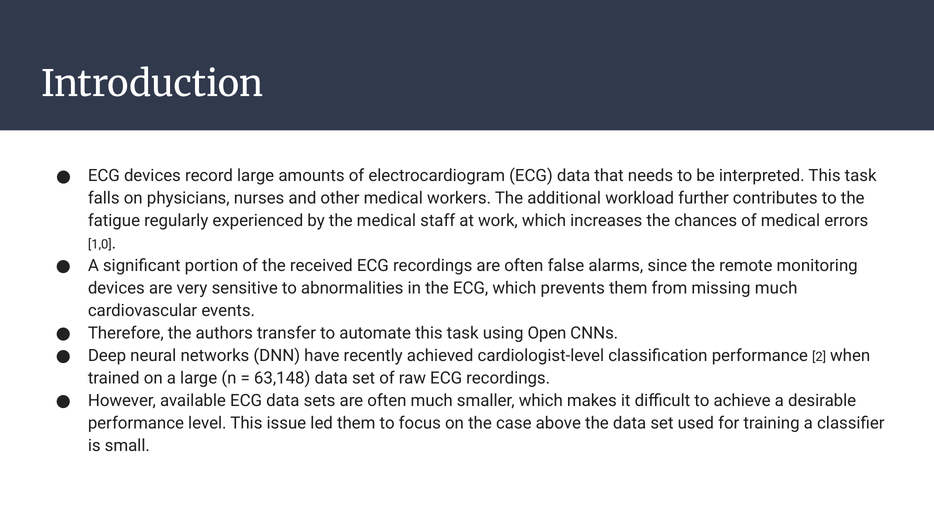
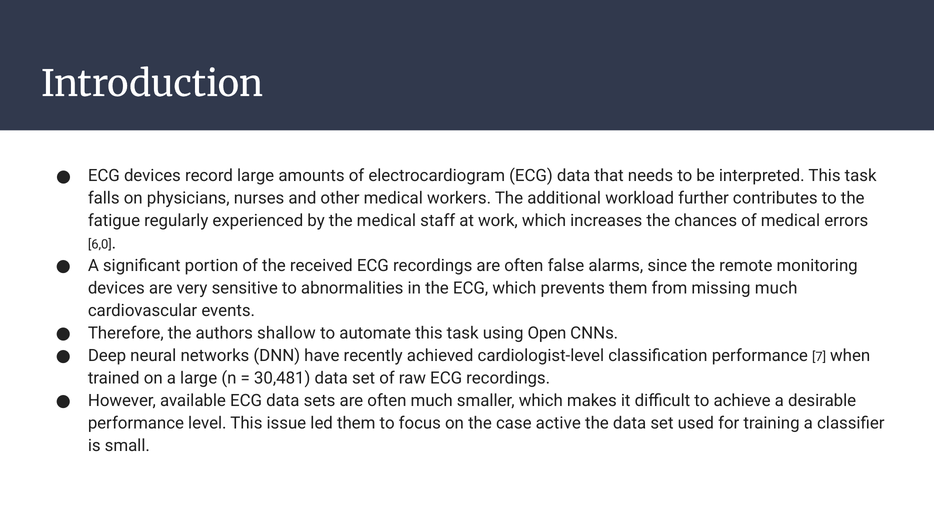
1,0: 1,0 -> 6,0 (100, 245)
transfer: transfer -> shallow (286, 334)
2: 2 -> 7 (819, 357)
63,148: 63,148 -> 30,481 (282, 379)
above: above -> active (558, 424)
